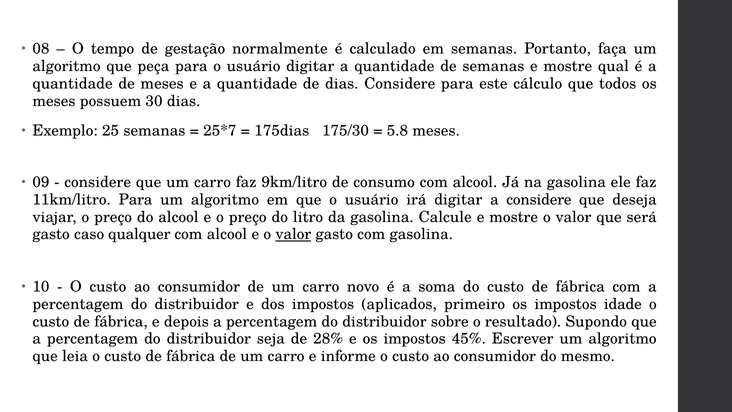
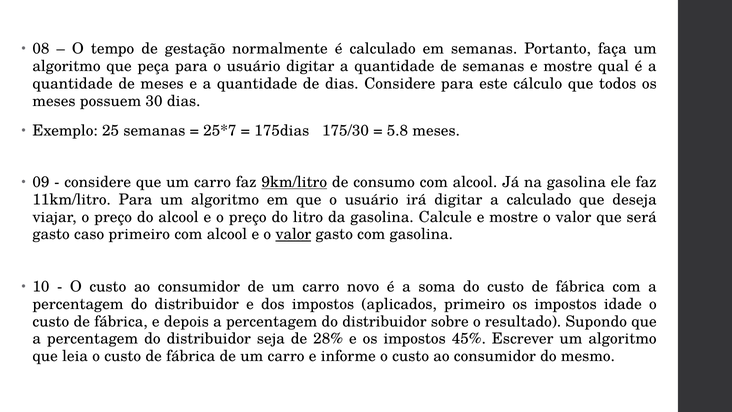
9km/litro underline: none -> present (294, 182)
a considere: considere -> calculado (539, 199)
caso qualquer: qualquer -> primeiro (139, 234)
